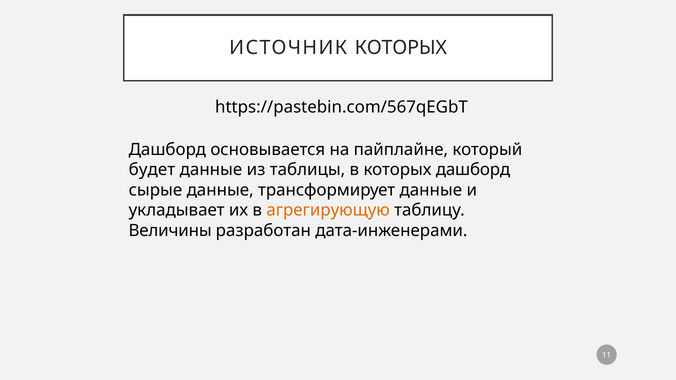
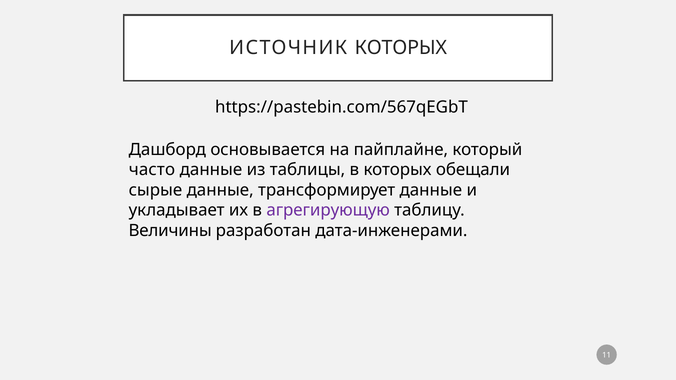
будет: будет -> часто (152, 170)
которых дашборд: дашборд -> обещали (473, 170)
агрегирующую colour: orange -> purple (328, 210)
